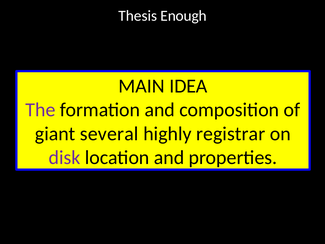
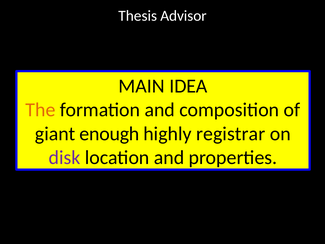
Enough: Enough -> Advisor (184, 16)
The colour: purple -> orange (40, 110)
several: several -> enough (109, 134)
